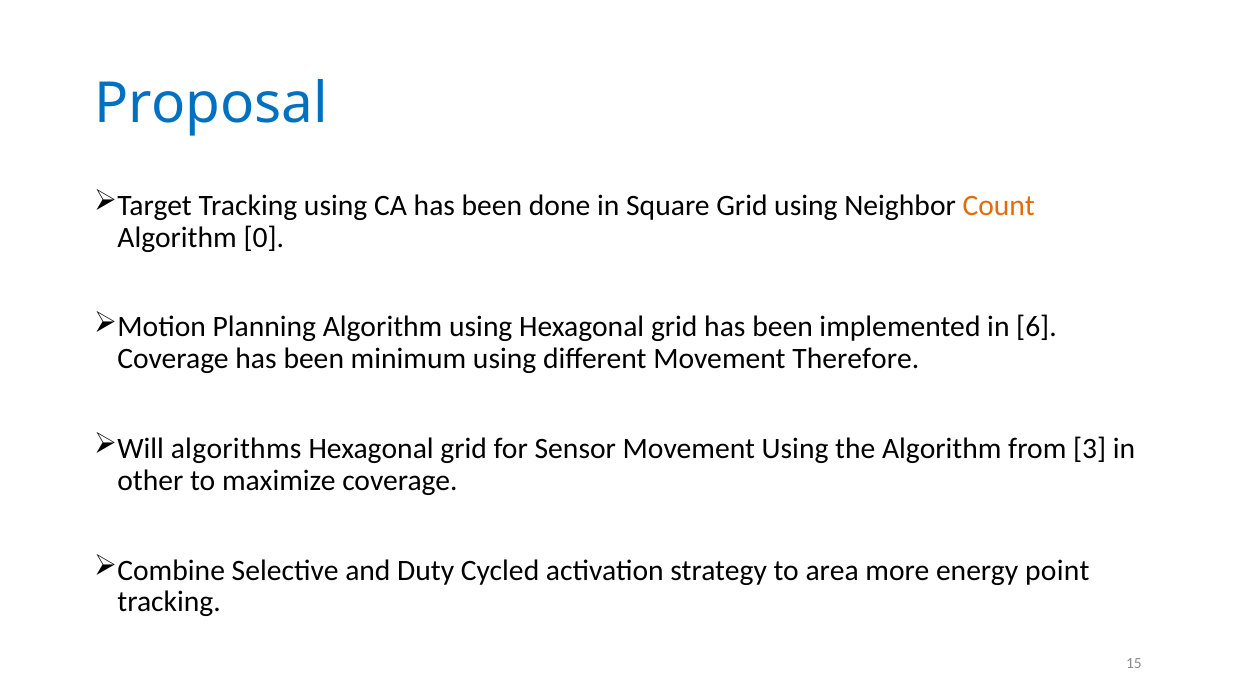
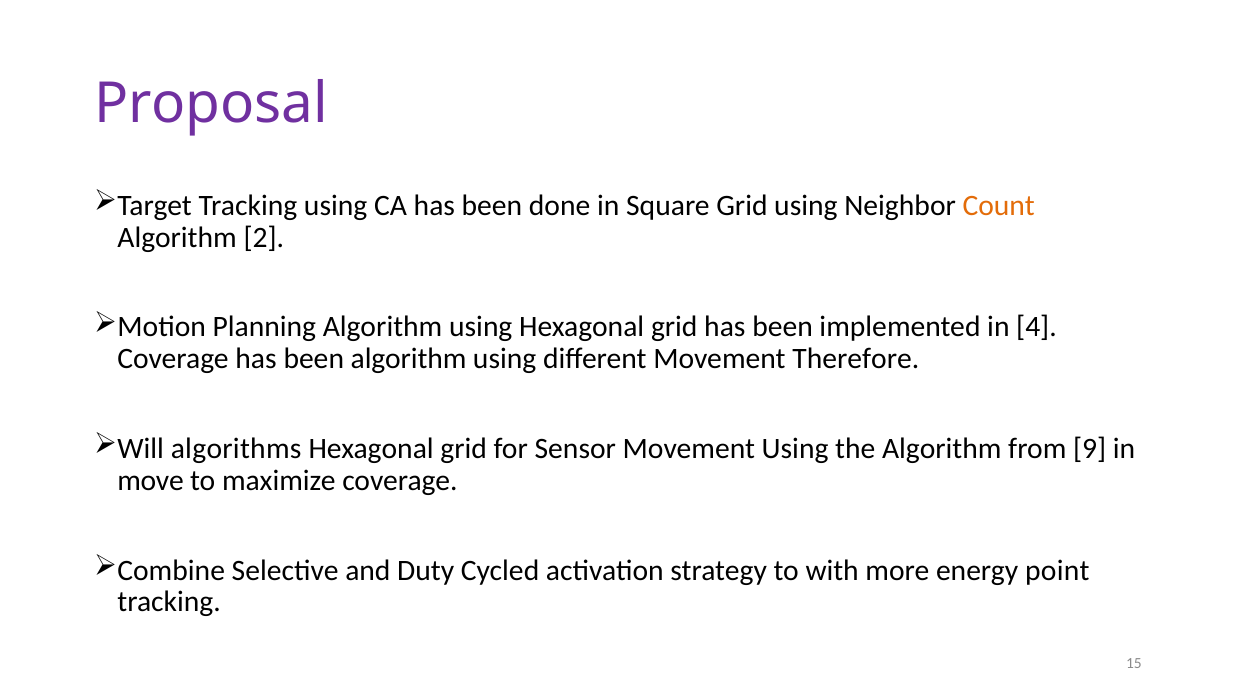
Proposal colour: blue -> purple (211, 104)
0: 0 -> 2 (264, 237)
6: 6 -> 4 (1036, 327)
been minimum: minimum -> algorithm (409, 359)
3: 3 -> 9 (1090, 449)
other: other -> move (151, 481)
area: area -> with (832, 570)
